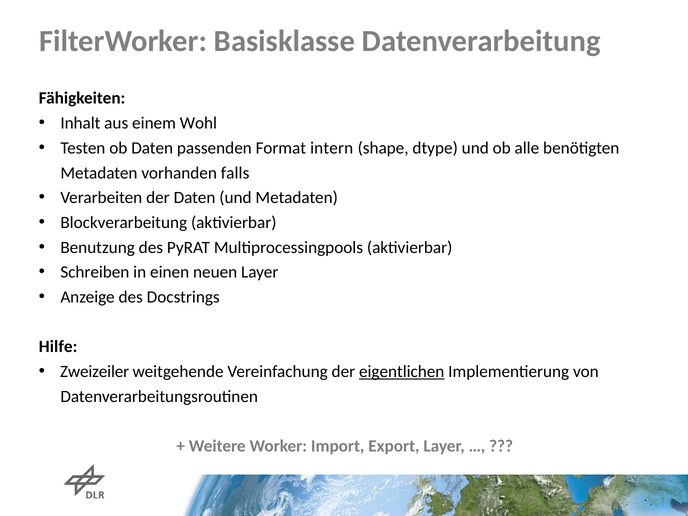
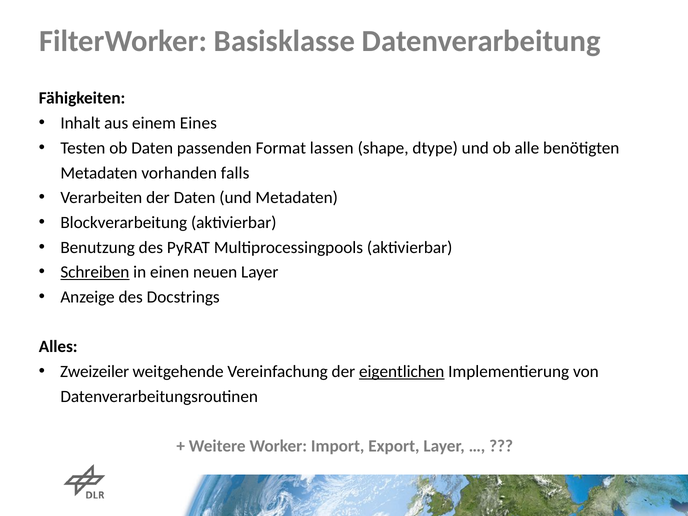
Wohl: Wohl -> Eines (198, 123)
intern: intern -> lassen (332, 148)
Schreiben underline: none -> present (95, 272)
Hilfe: Hilfe -> Alles (58, 347)
